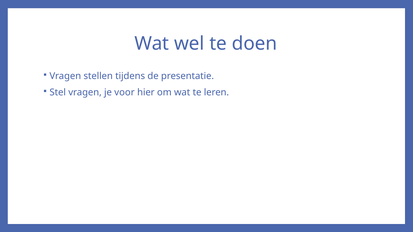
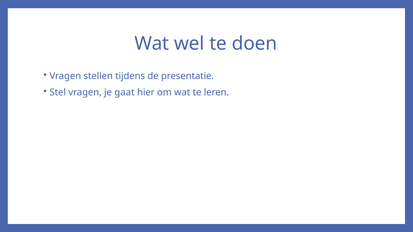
voor: voor -> gaat (124, 93)
